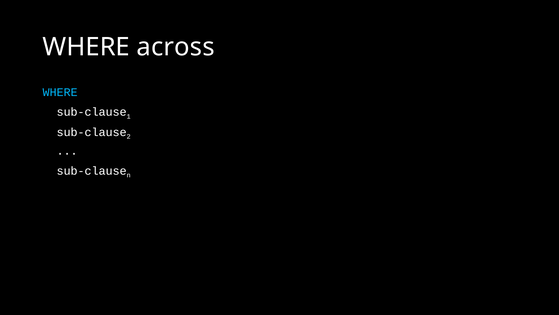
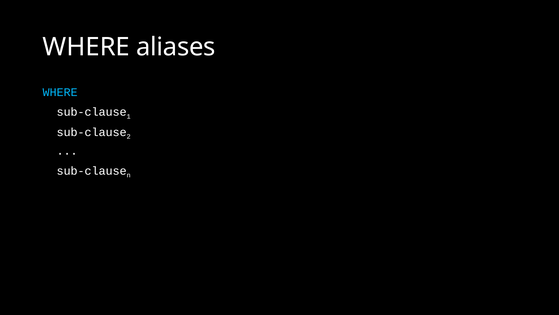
across: across -> aliases (176, 47)
